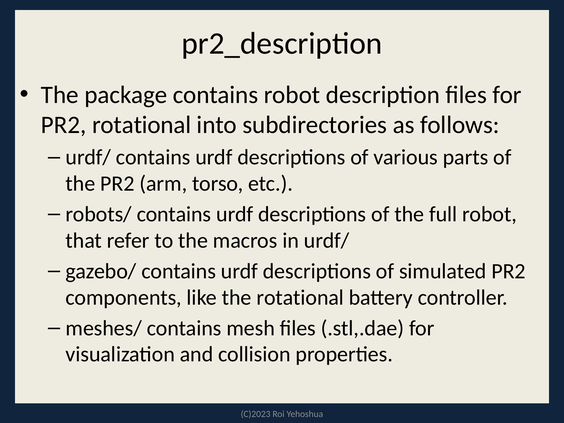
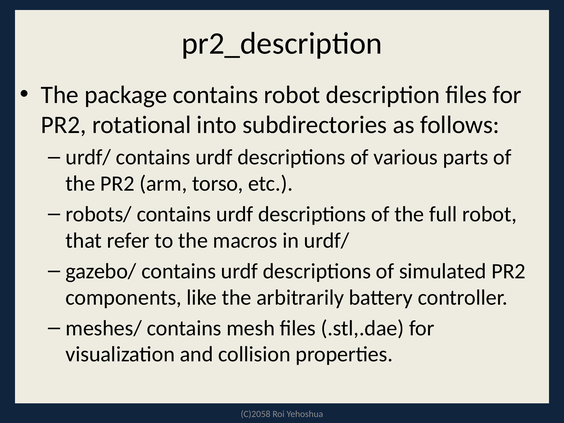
the rotational: rotational -> arbitrarily (300, 297)
C)2023: C)2023 -> C)2058 (256, 414)
